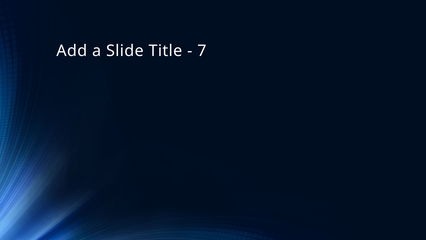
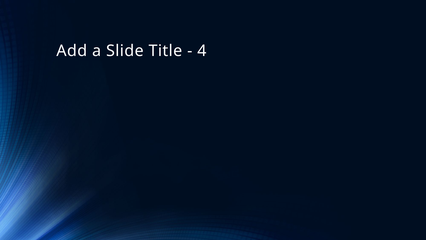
7: 7 -> 4 (202, 51)
